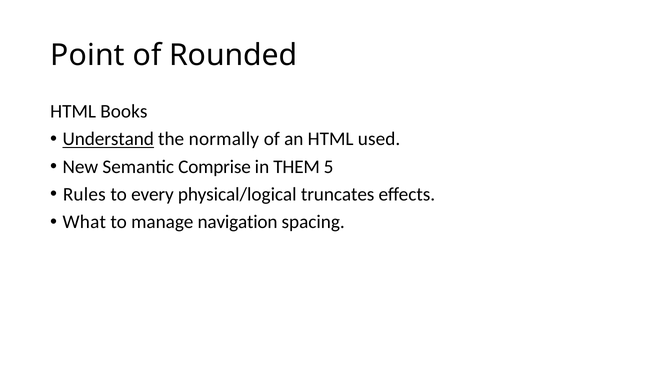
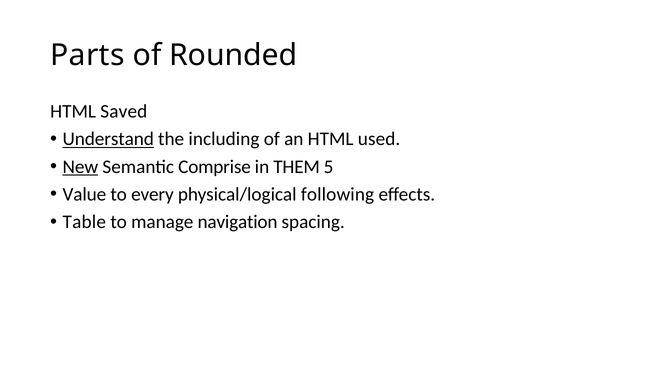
Point: Point -> Parts (87, 55)
Books: Books -> Saved (124, 111)
normally: normally -> including (224, 139)
New underline: none -> present (80, 167)
Rules: Rules -> Value (84, 194)
truncates: truncates -> following (338, 194)
What: What -> Table (84, 222)
